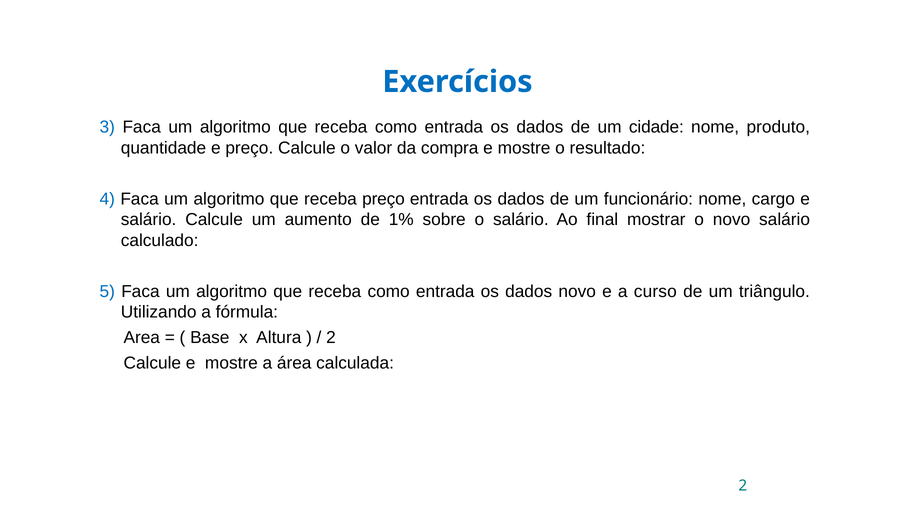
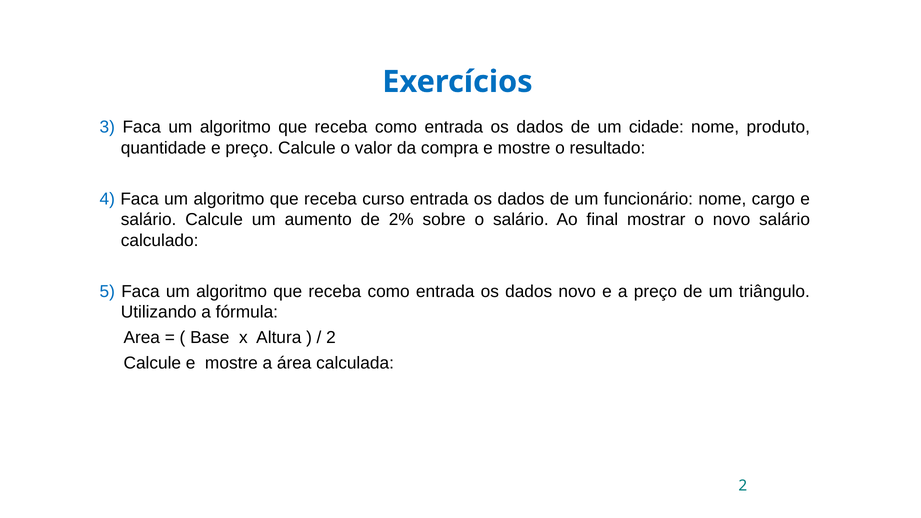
receba preço: preço -> curso (383, 199)
1%: 1% -> 2% (401, 220)
a curso: curso -> preço (655, 291)
